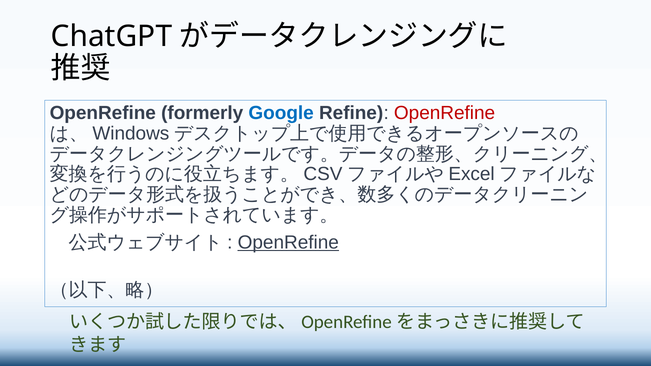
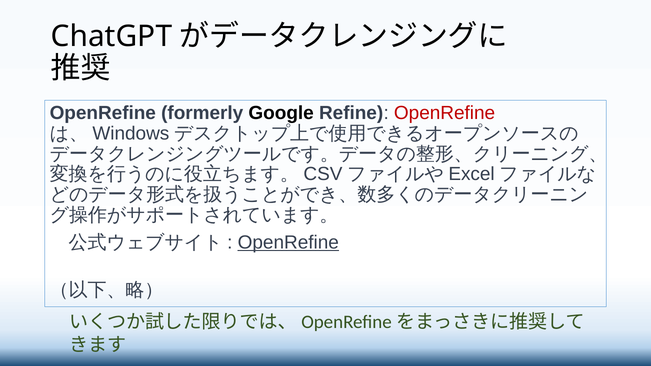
Google colour: blue -> black (281, 113)
